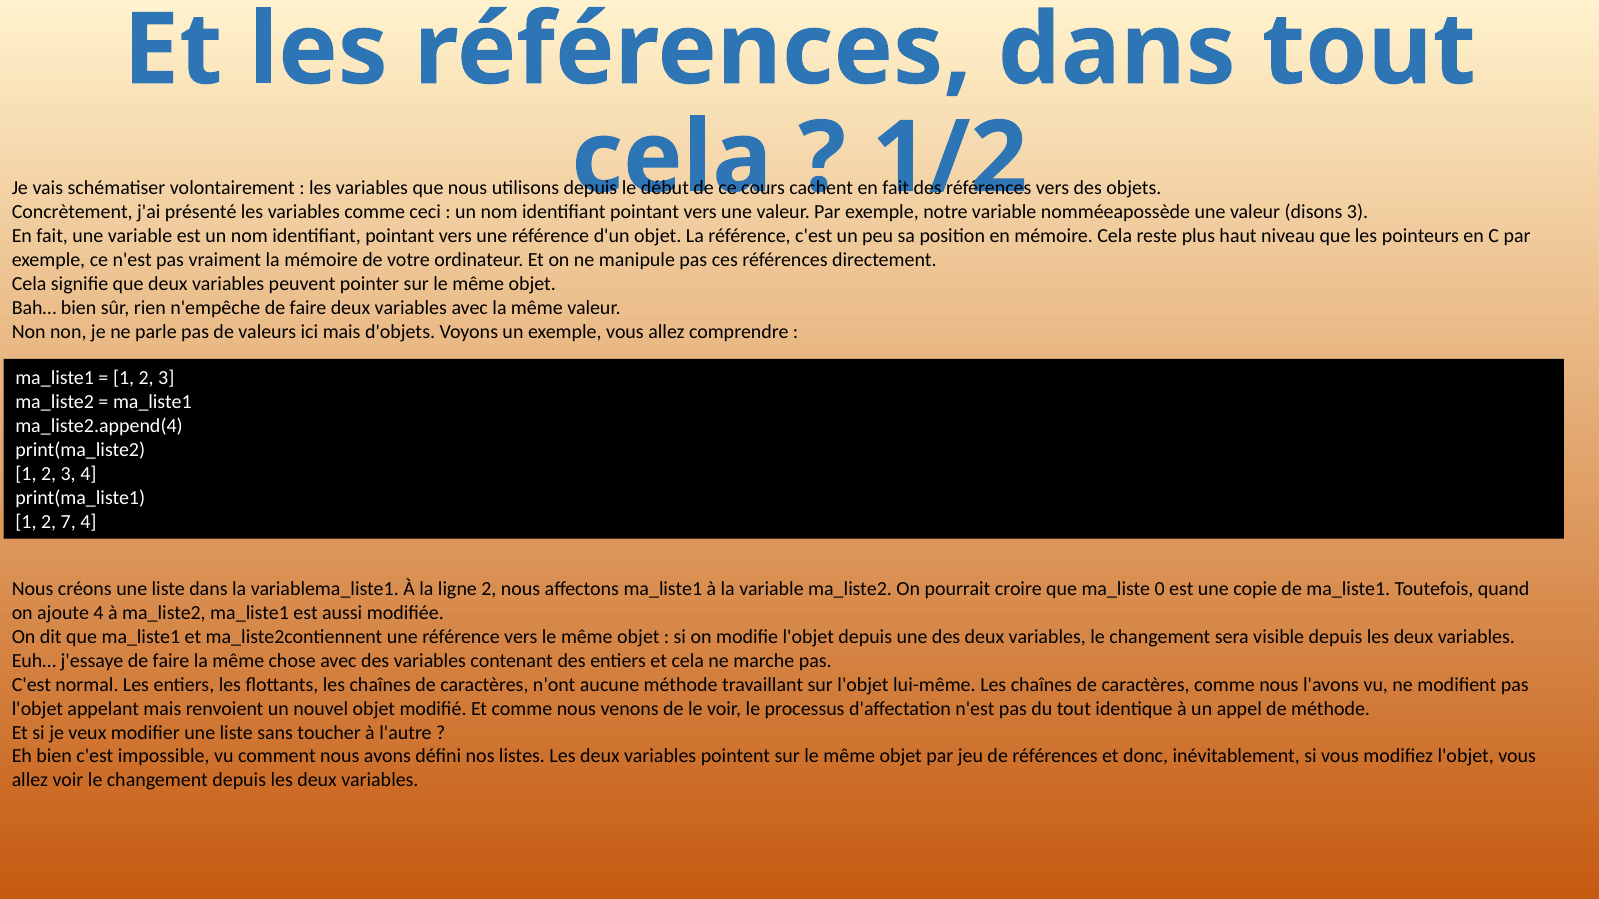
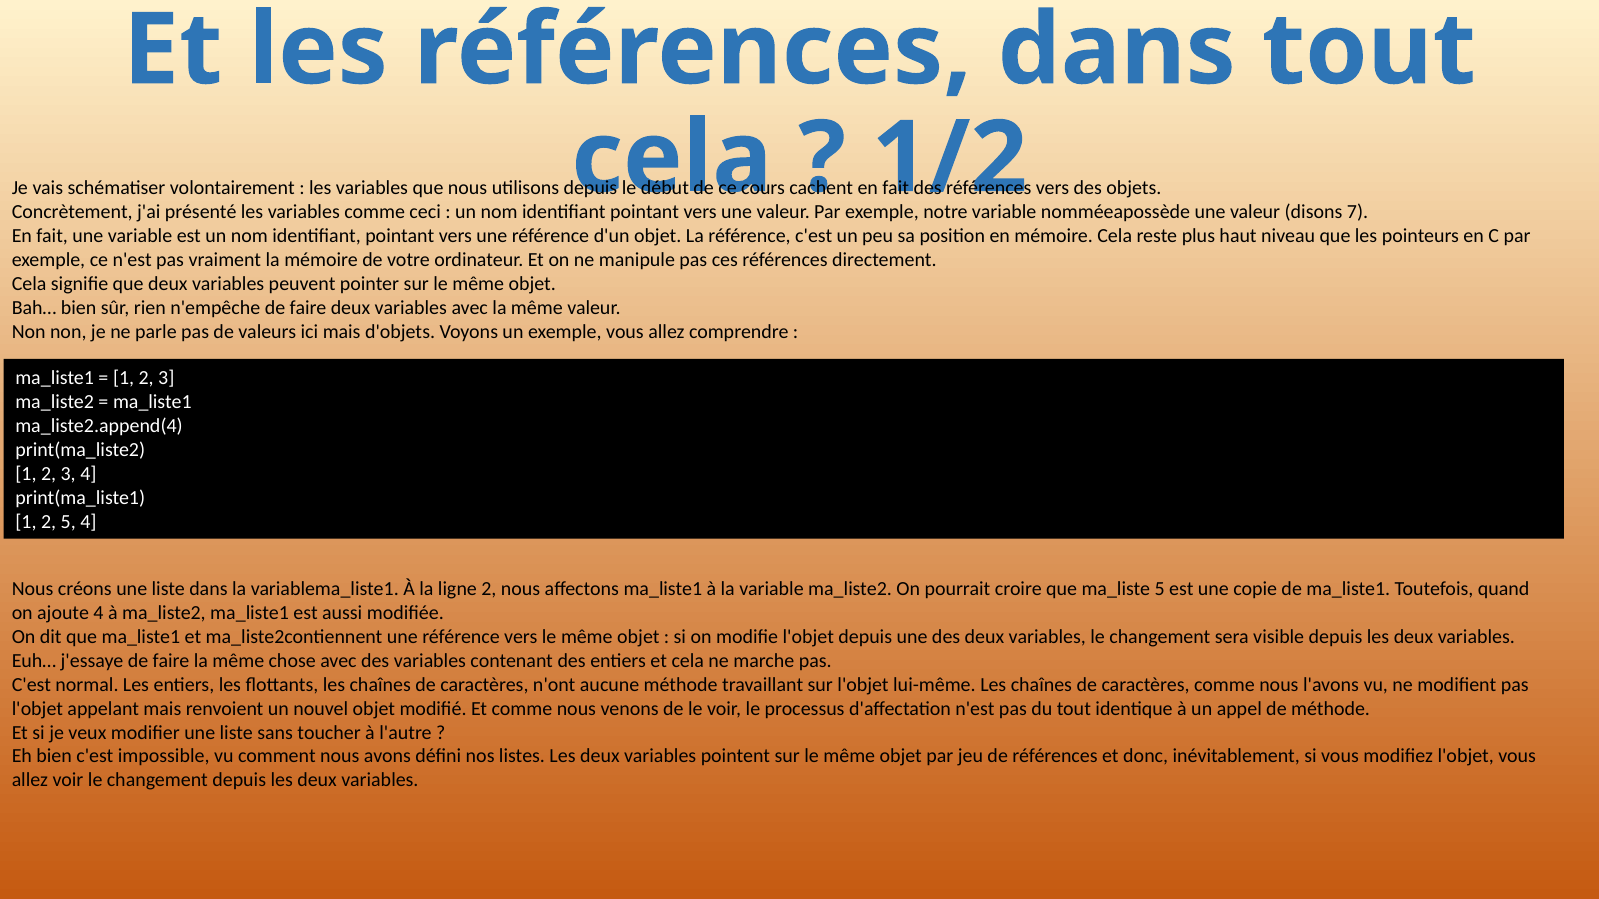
disons 3: 3 -> 7 (1358, 212)
2 7: 7 -> 5 (68, 522)
ma_liste 0: 0 -> 5 (1160, 589)
